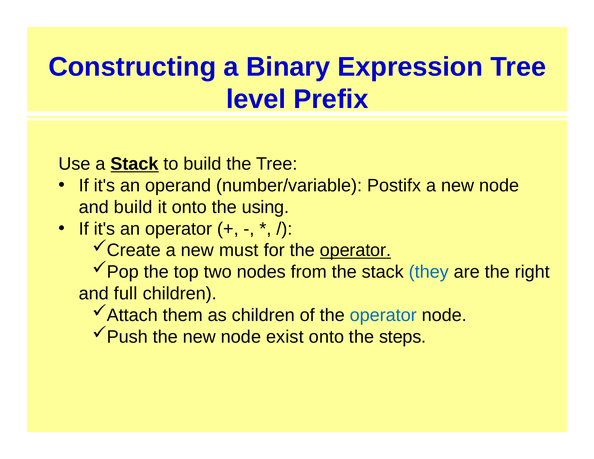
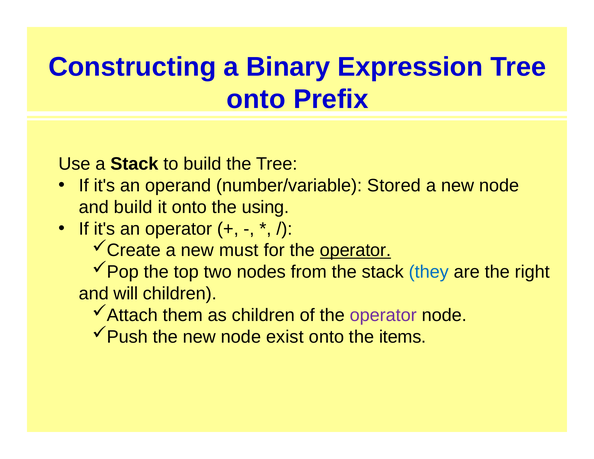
level: level -> onto (256, 99)
Stack underline: present -> none (135, 164)
Postifx: Postifx -> Stored (394, 186)
full: full -> will (126, 294)
operator colour: blue -> purple (383, 315)
steps: steps -> items (403, 337)
